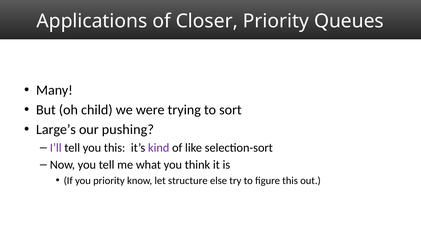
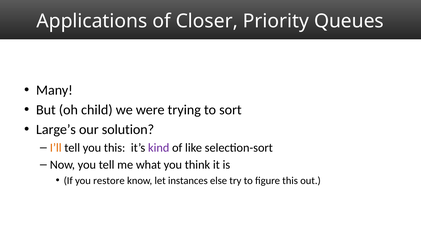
pushing: pushing -> solution (128, 129)
I’ll colour: purple -> orange (56, 148)
you priority: priority -> restore (109, 180)
structure: structure -> instances (188, 180)
